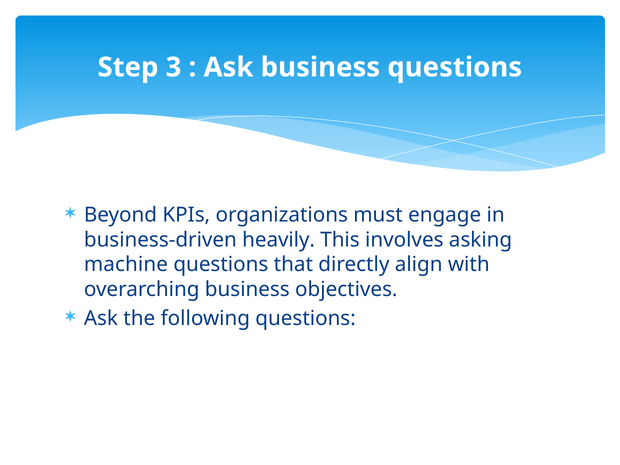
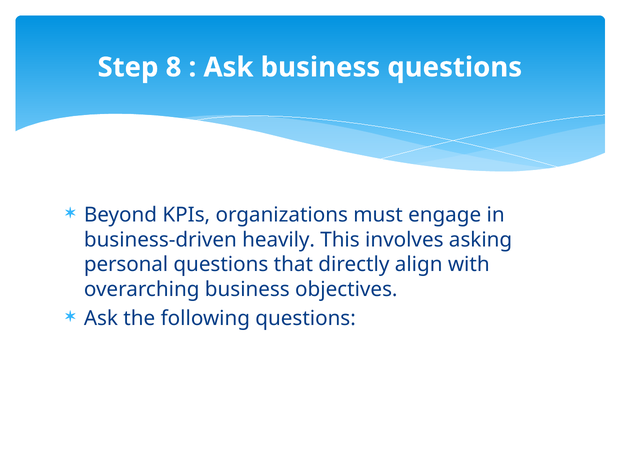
3: 3 -> 8 (174, 67)
machine: machine -> personal (126, 265)
